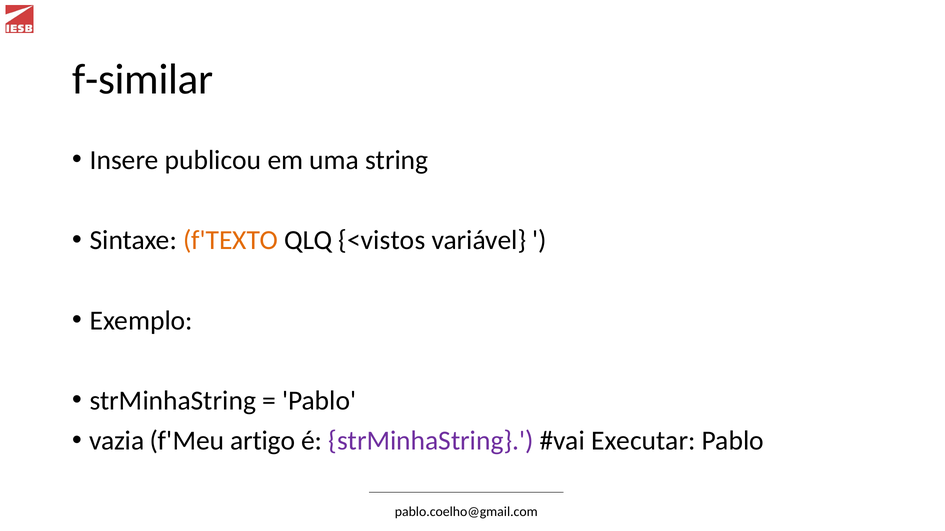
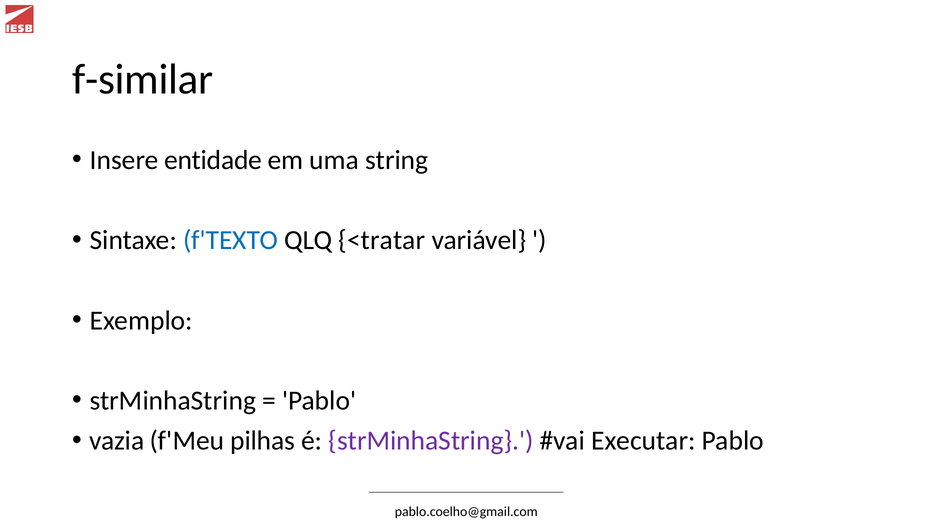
publicou: publicou -> entidade (213, 160)
f'TEXTO colour: orange -> blue (231, 240)
<vistos: <vistos -> <tratar (382, 240)
artigo: artigo -> pilhas (263, 441)
